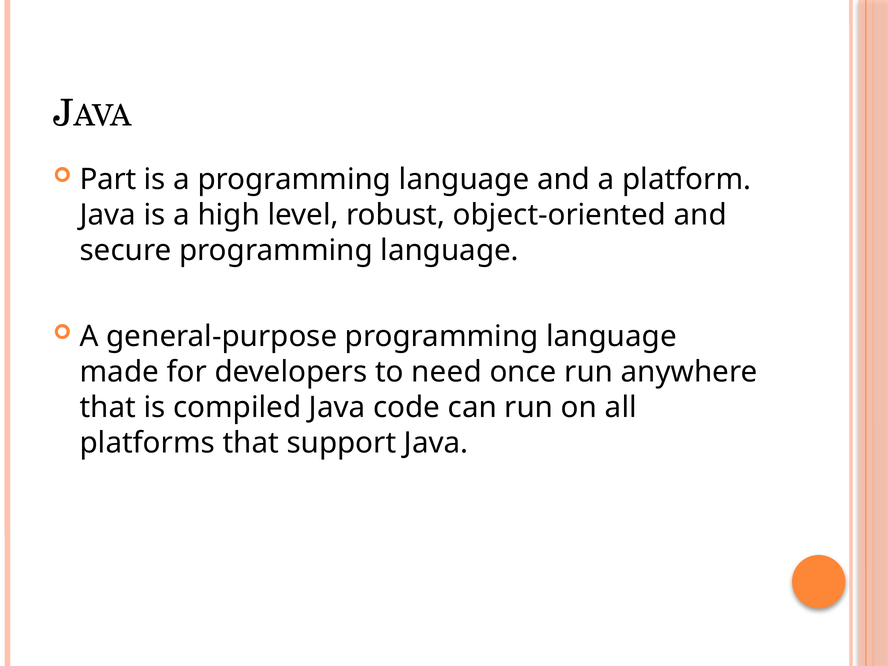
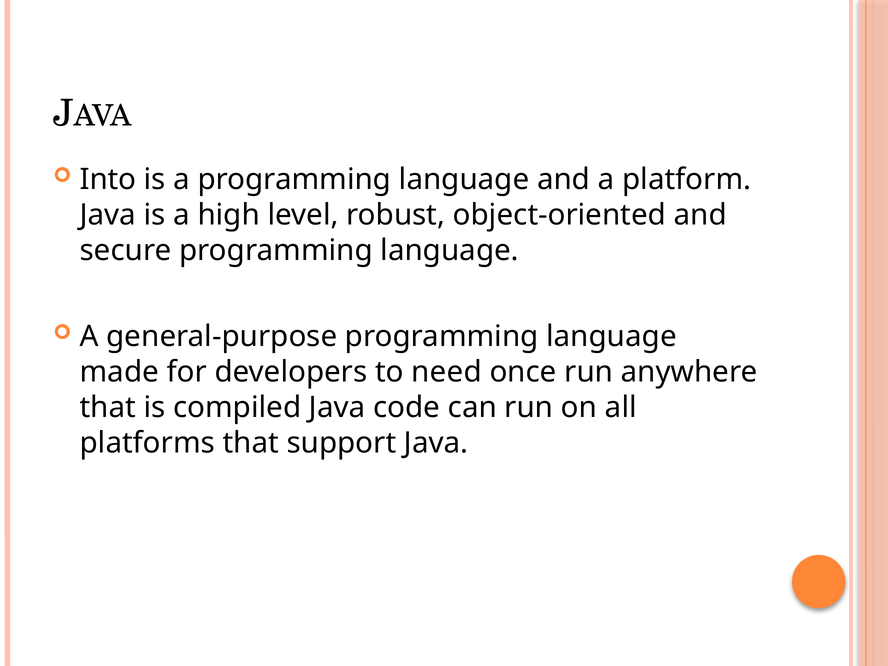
Part: Part -> Into (108, 180)
